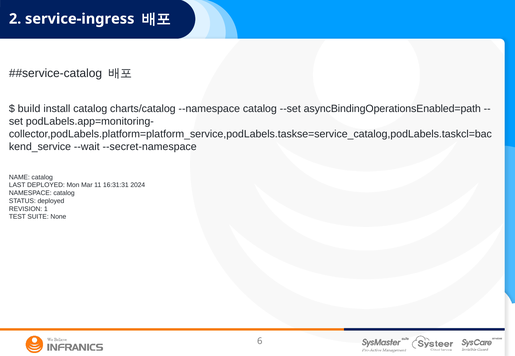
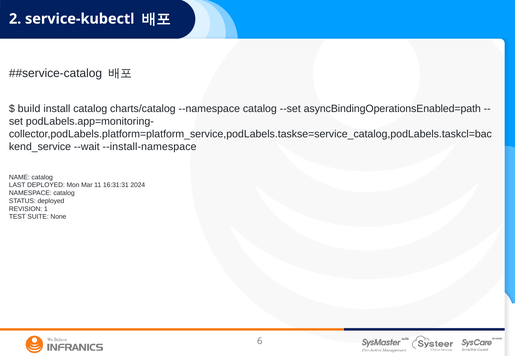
service-ingress: service-ingress -> service-kubectl (80, 19)
--secret-namespace: --secret-namespace -> --install-namespace (150, 147)
